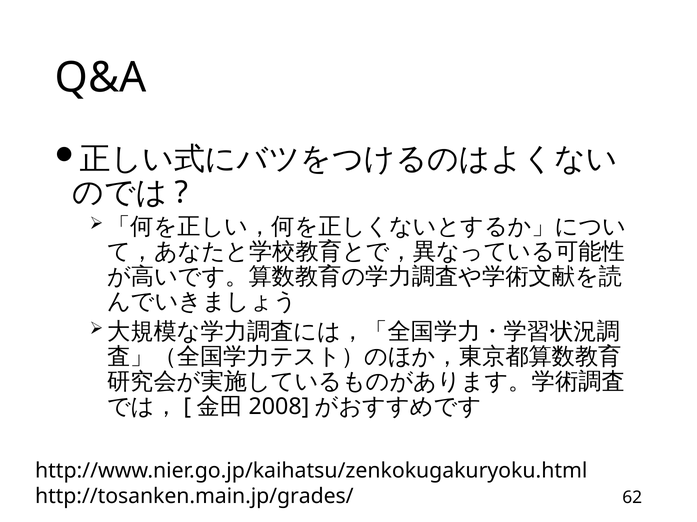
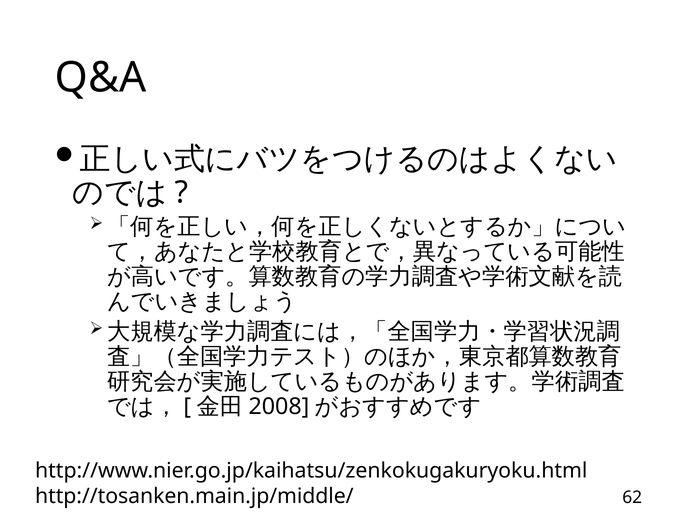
http://tosanken.main.jp/grades/: http://tosanken.main.jp/grades/ -> http://tosanken.main.jp/middle/ (194, 497)
